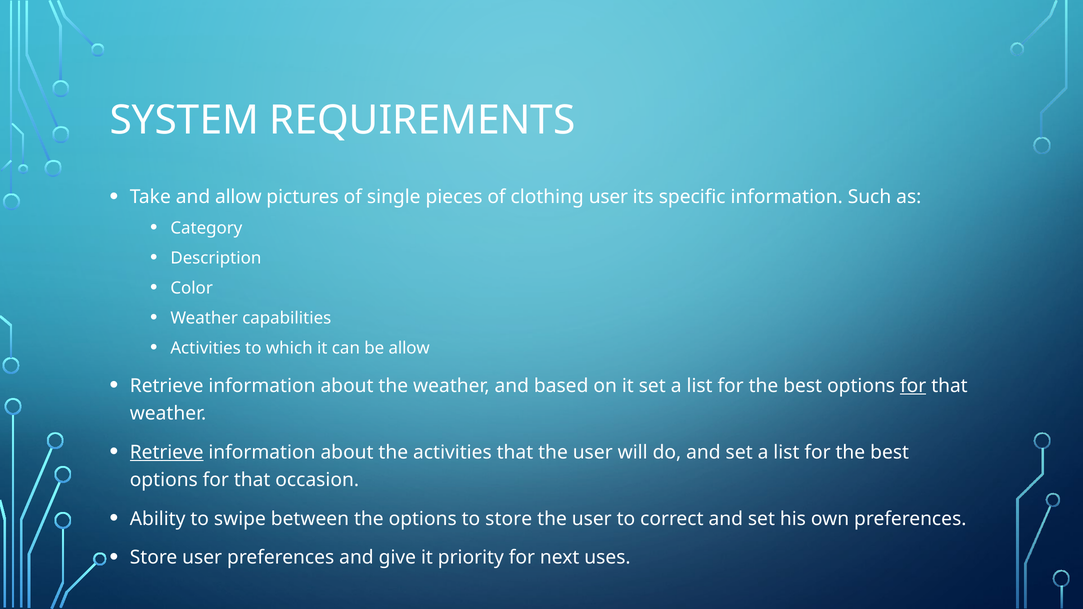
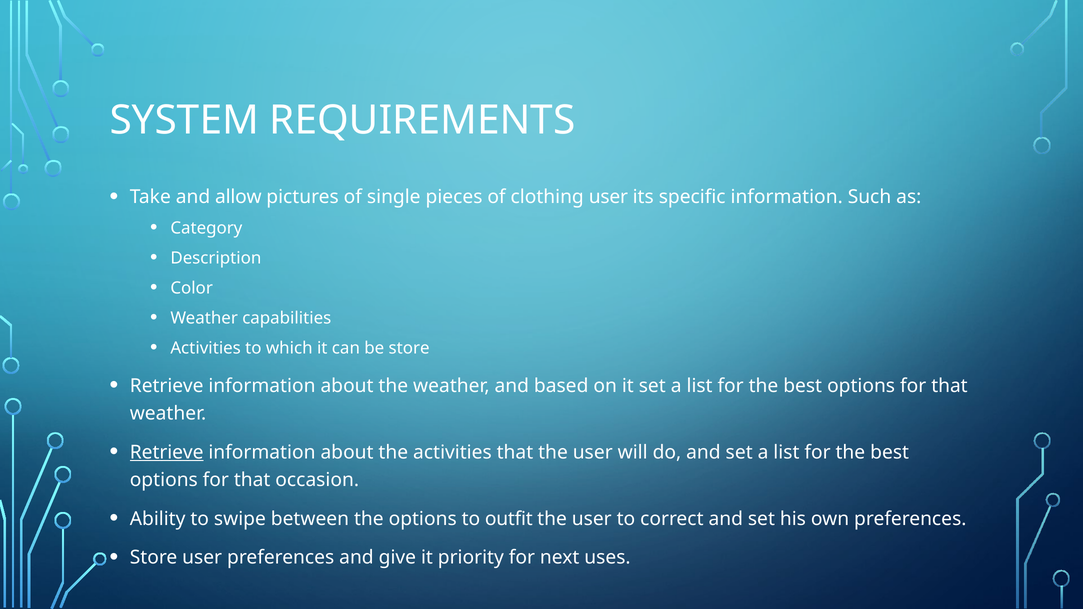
be allow: allow -> store (409, 348)
for underline: present -> none (913, 386)
to store: store -> outfit (509, 519)
